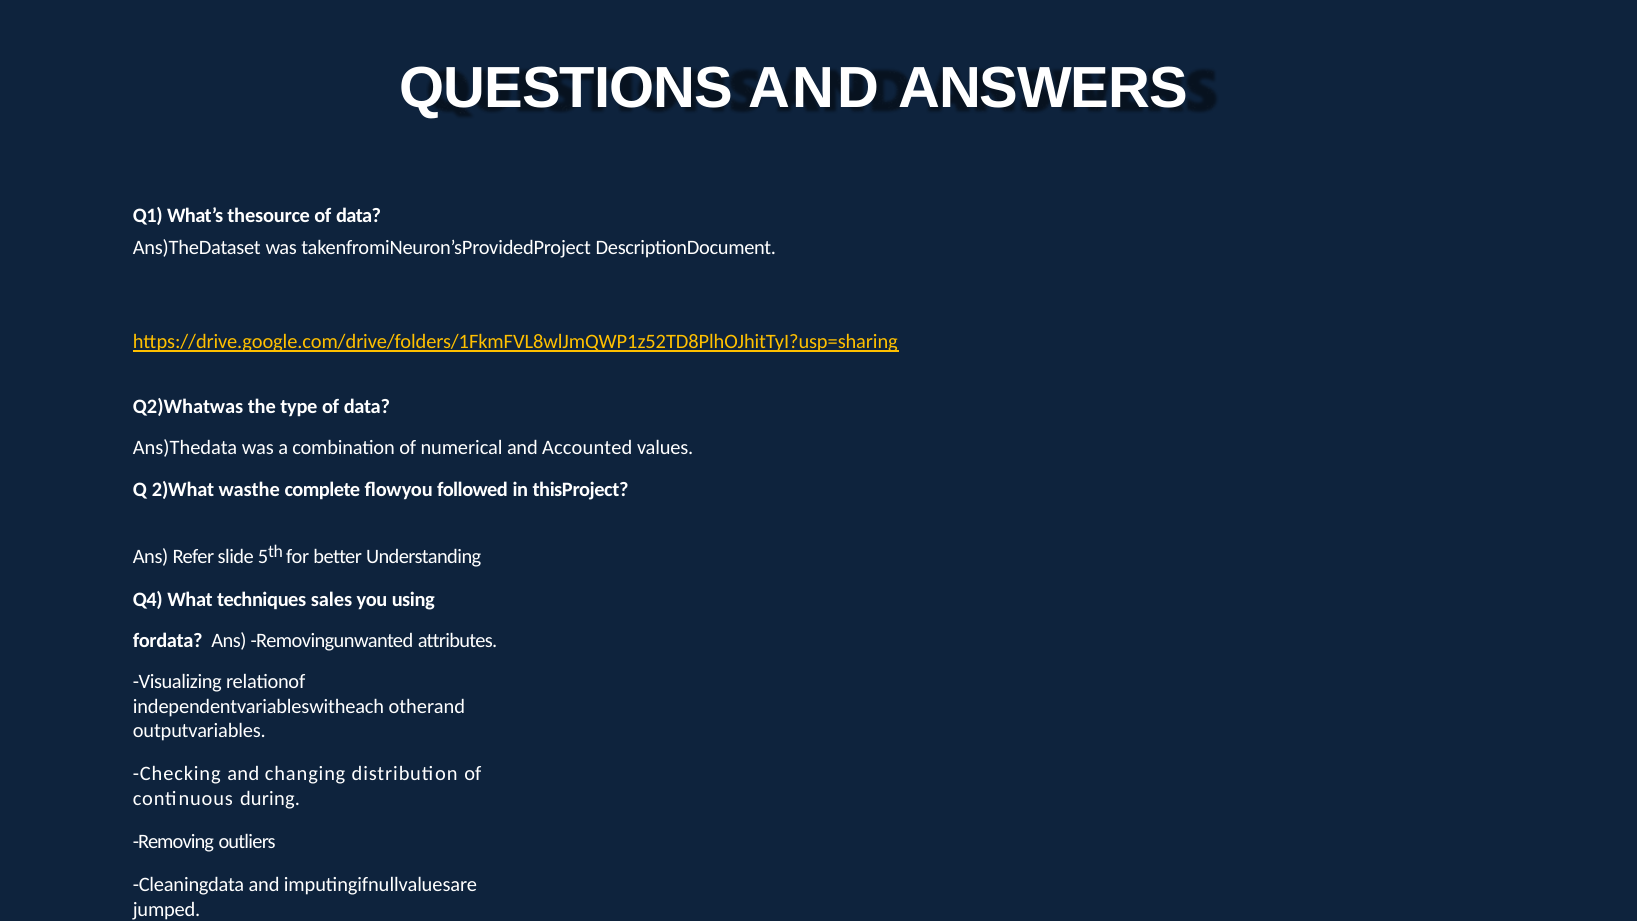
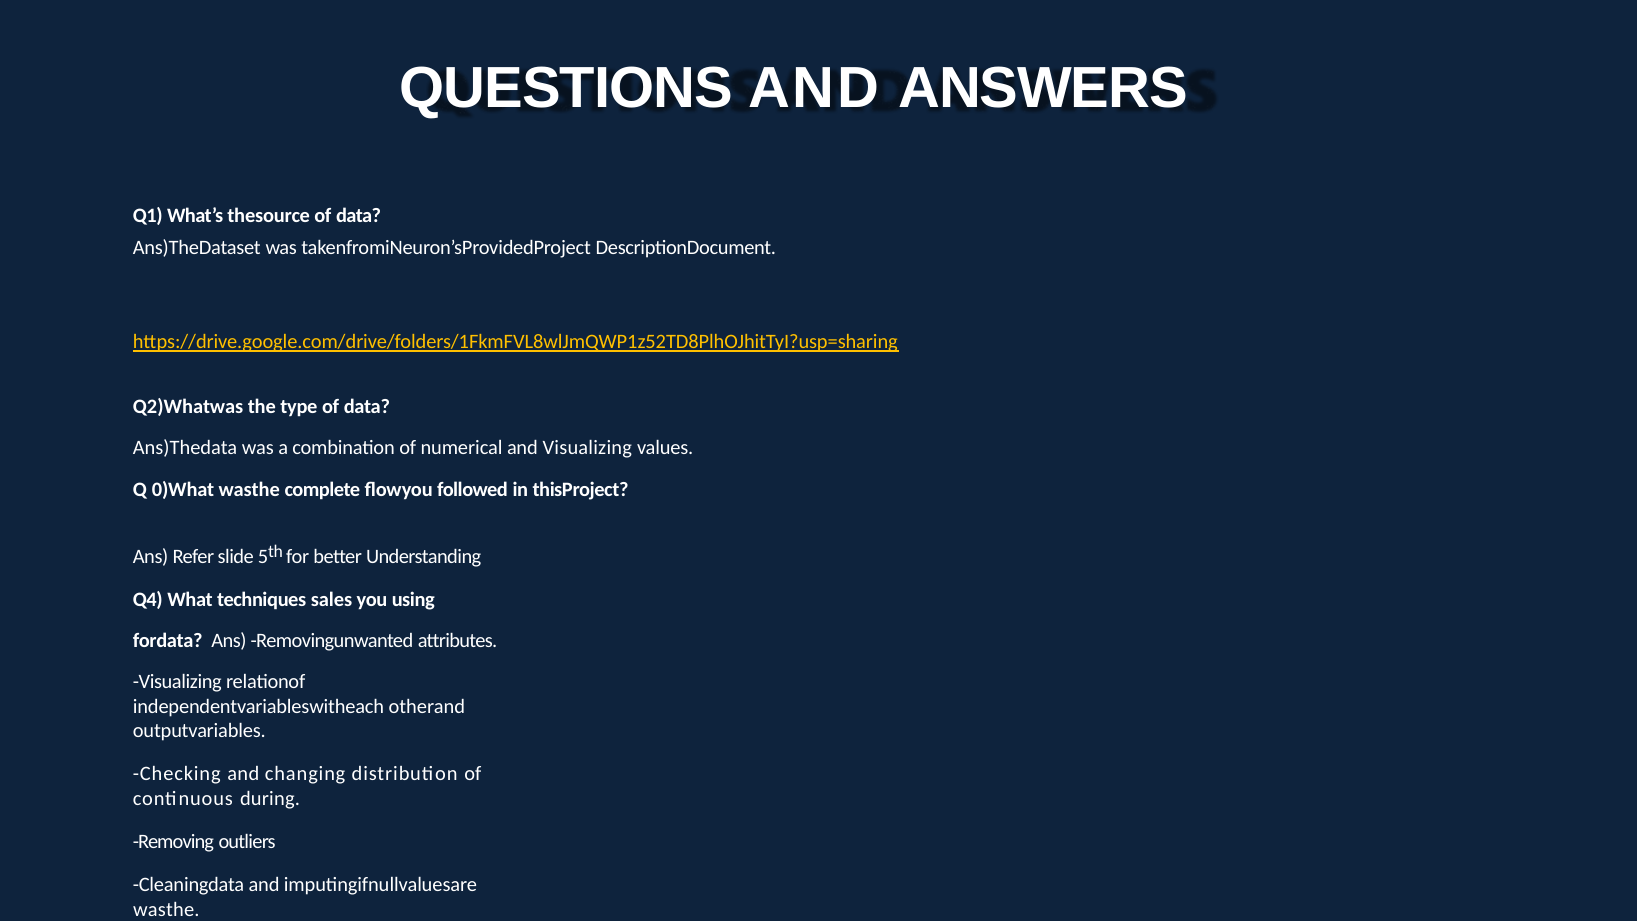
and Accounted: Accounted -> Visualizing (587, 448)
2)What: 2)What -> 0)What (183, 490)
jumped: jumped -> wasthe (166, 909)
